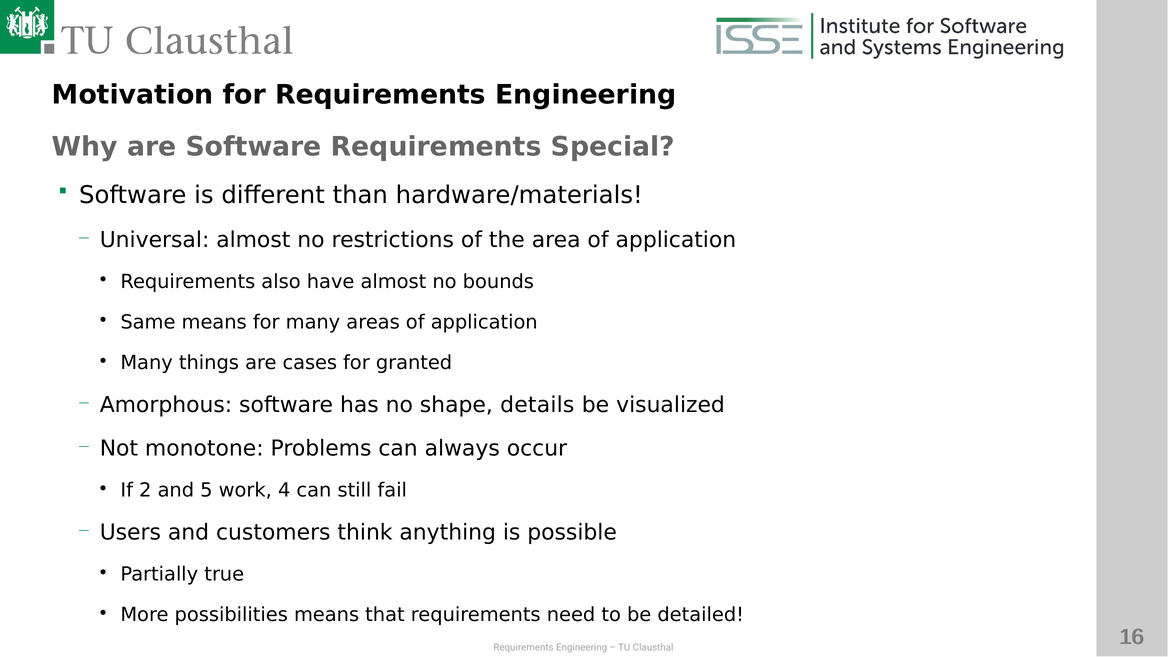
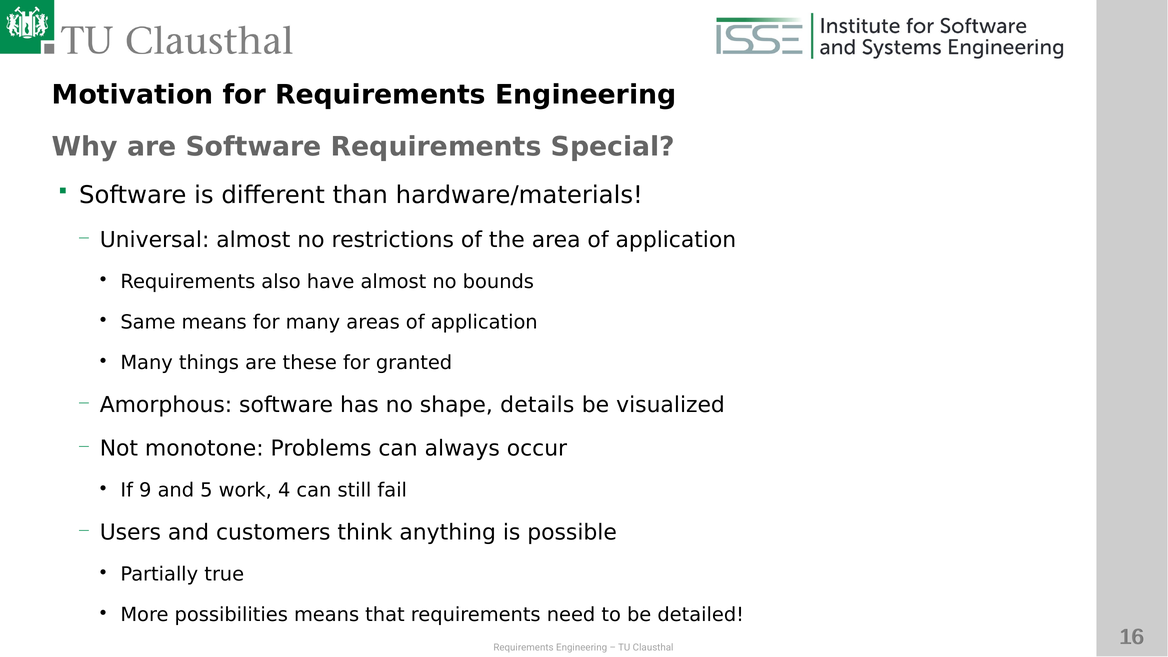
cases: cases -> these (310, 363)
2: 2 -> 9 (145, 490)
